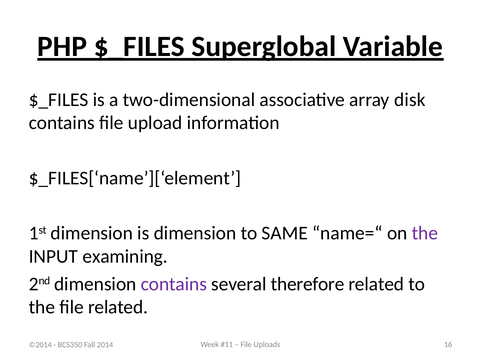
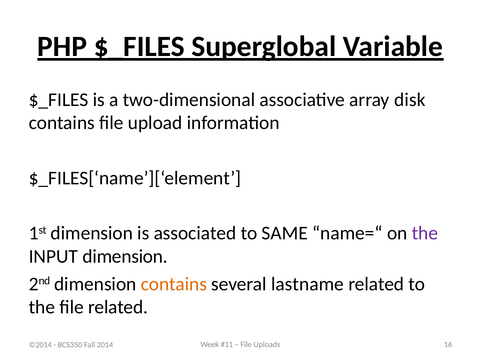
is dimension: dimension -> associated (195, 233)
INPUT examining: examining -> dimension (125, 256)
contains colour: purple -> orange (174, 284)
therefore: therefore -> lastname (307, 284)
